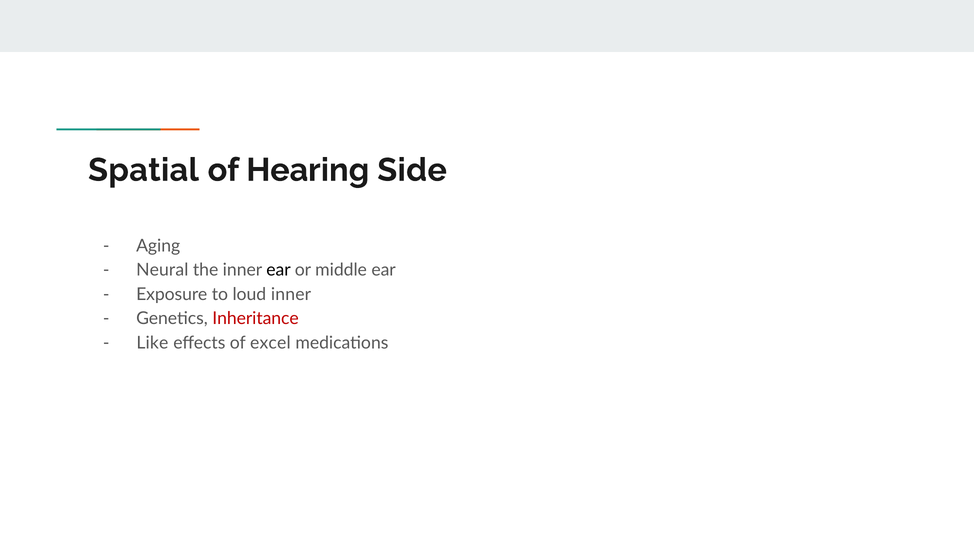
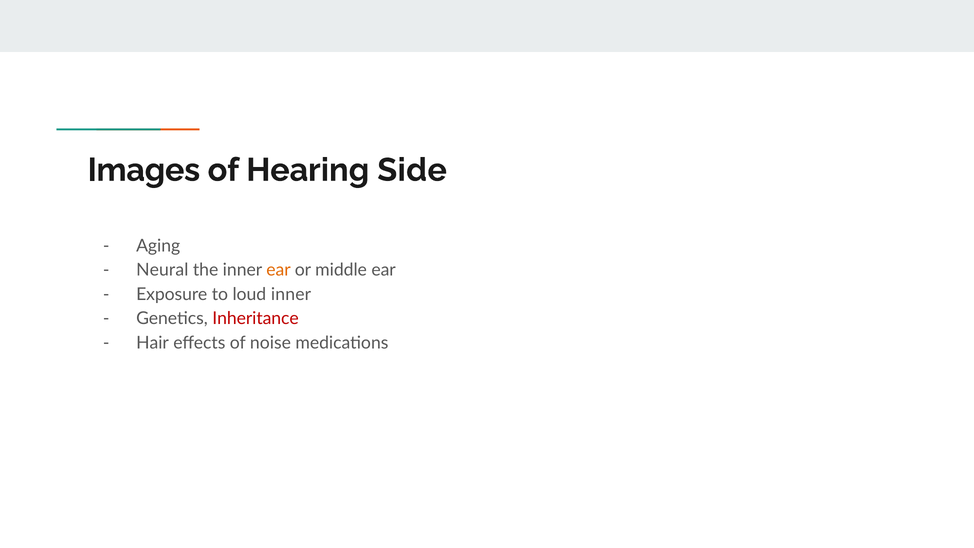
Spatial: Spatial -> Images (144, 170)
ear colour: black -> orange (279, 270)
Like: Like -> Hair (152, 343)
excel: excel -> noise (270, 343)
